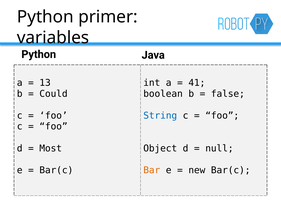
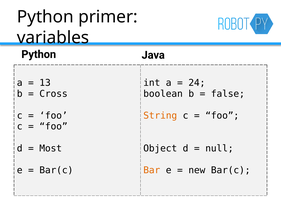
41: 41 -> 24 (197, 83)
Could: Could -> Cross (53, 94)
String colour: blue -> orange (160, 115)
